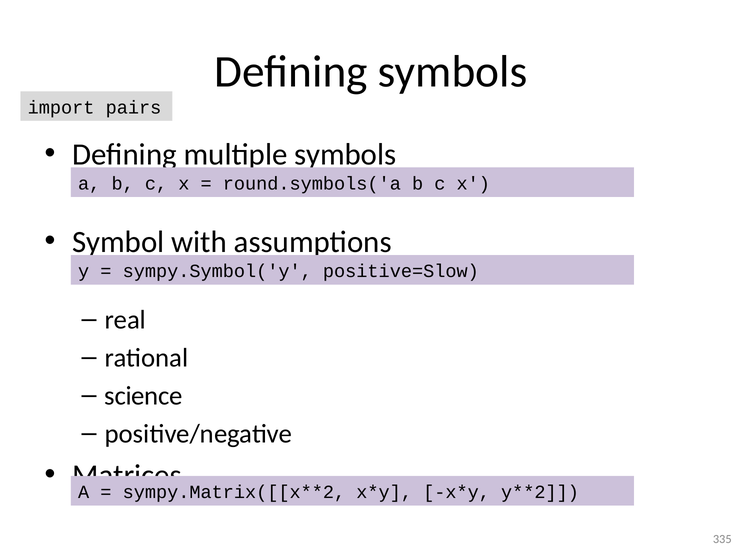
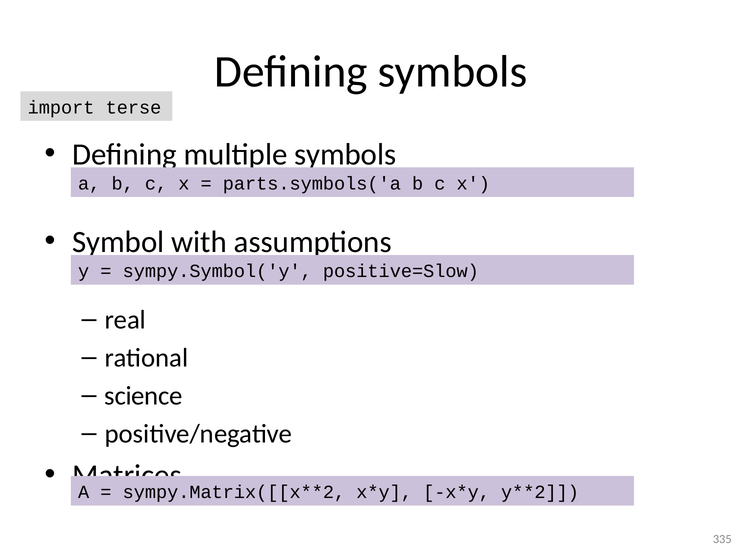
pairs: pairs -> terse (133, 107)
round.symbols('a: round.symbols('a -> parts.symbols('a (312, 183)
